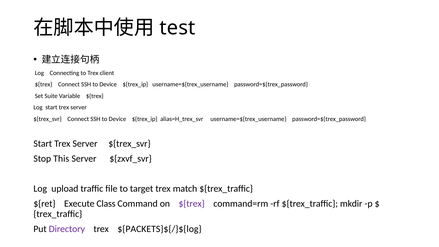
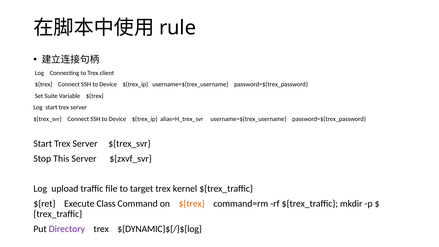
test: test -> rule (178, 28)
match: match -> kernel (185, 189)
${trex colour: purple -> orange (192, 203)
${PACKETS}${/}${log: ${PACKETS}${/}${log -> ${DYNAMIC}${/}${log (160, 229)
